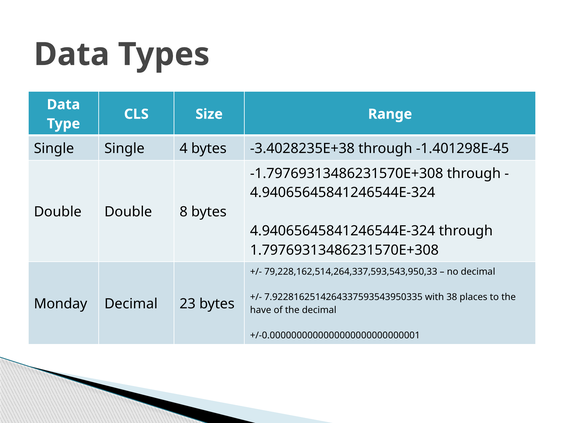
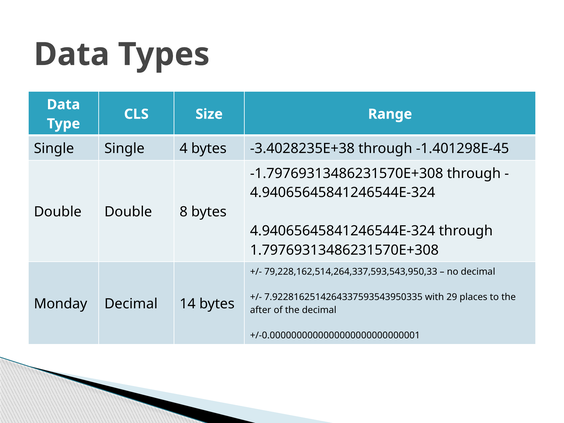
38: 38 -> 29 (452, 297)
23: 23 -> 14 (188, 304)
have: have -> after (261, 310)
